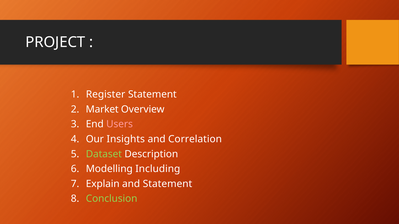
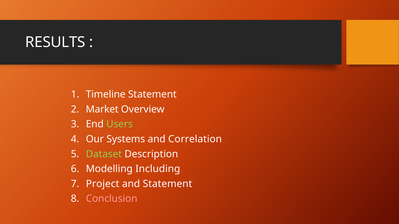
PROJECT: PROJECT -> RESULTS (55, 42)
Register: Register -> Timeline (106, 95)
Users colour: pink -> light green (120, 124)
Insights: Insights -> Systems (126, 139)
Explain: Explain -> Project (103, 184)
Conclusion colour: light green -> pink (112, 199)
